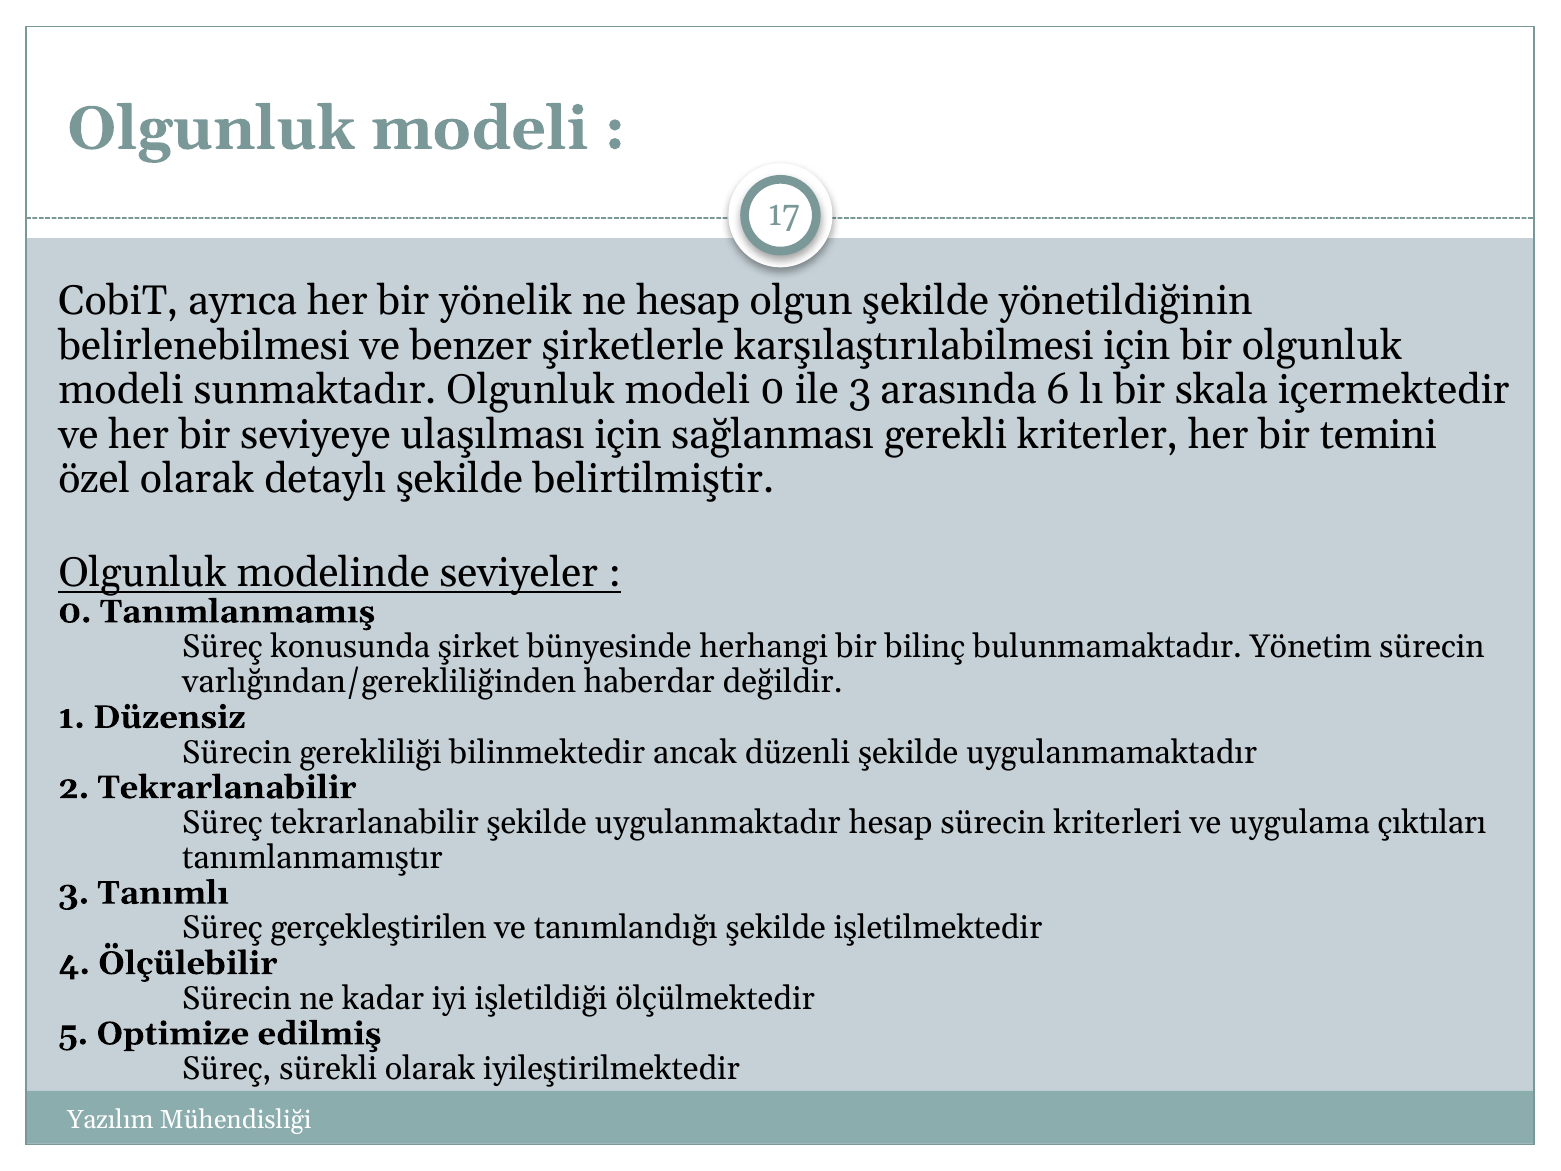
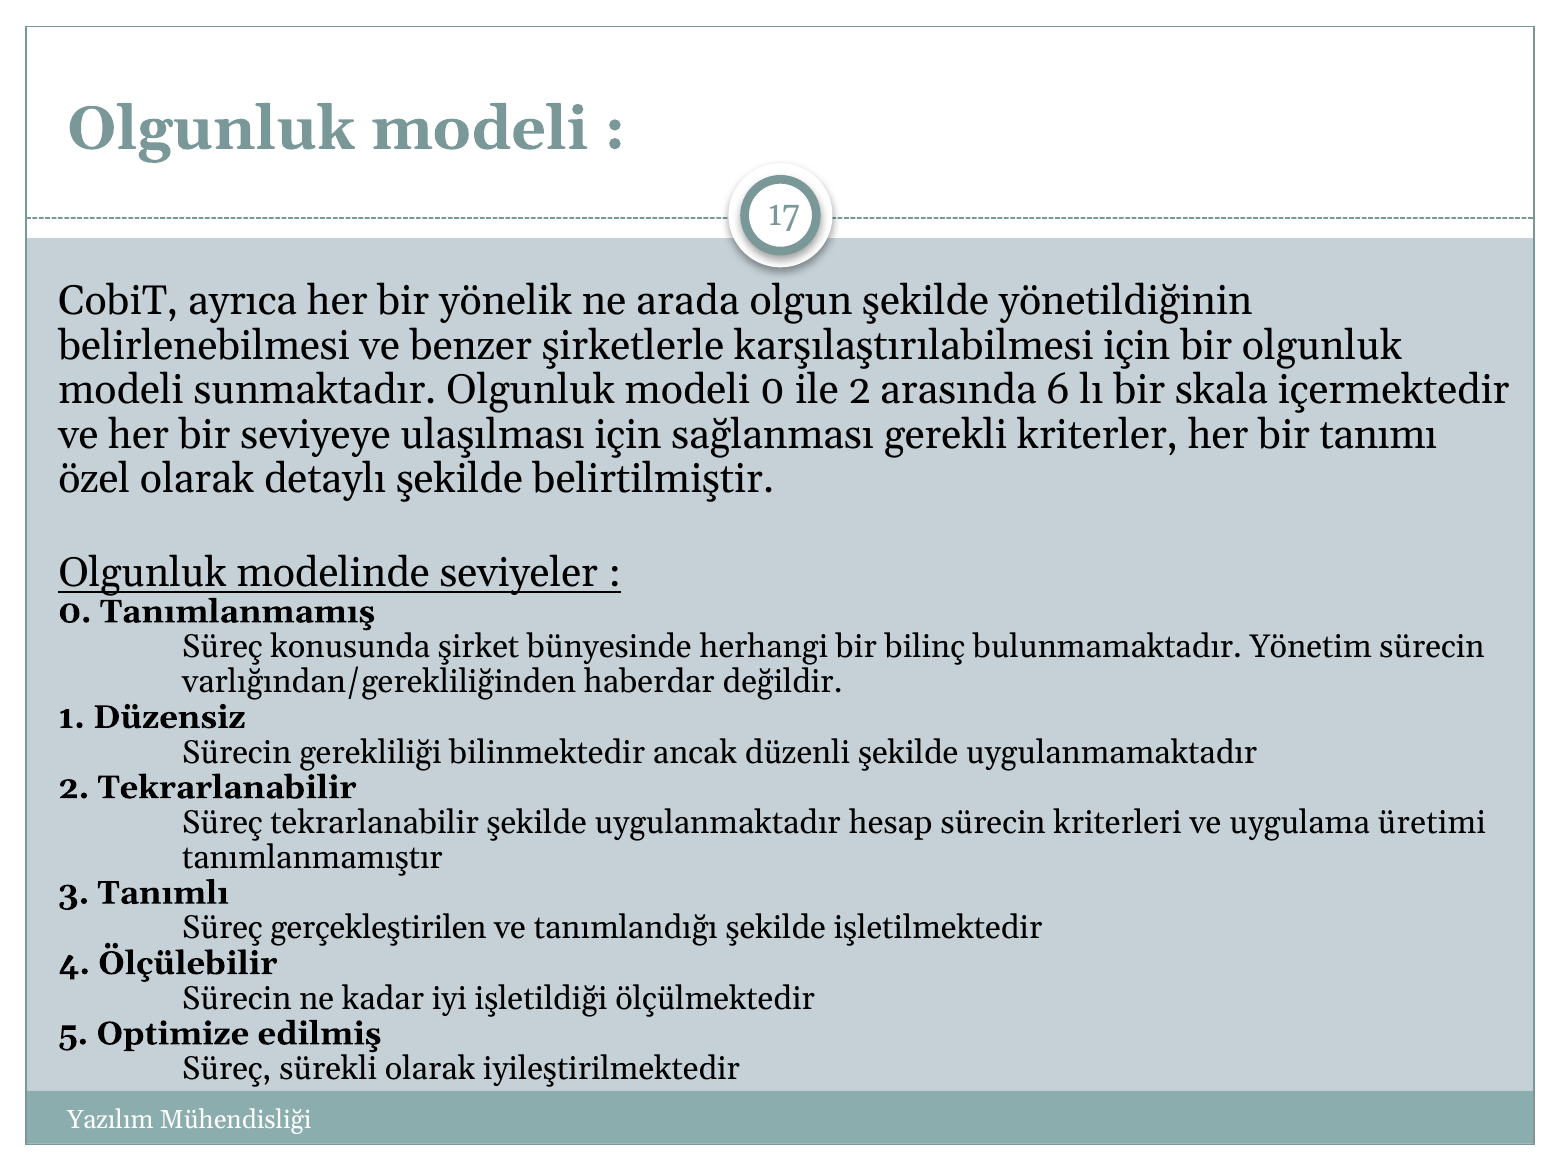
ne hesap: hesap -> arada (688, 301)
ile 3: 3 -> 2 (860, 390)
temini: temini -> tanımı (1378, 434)
çıktıları: çıktıları -> üretimi (1432, 823)
